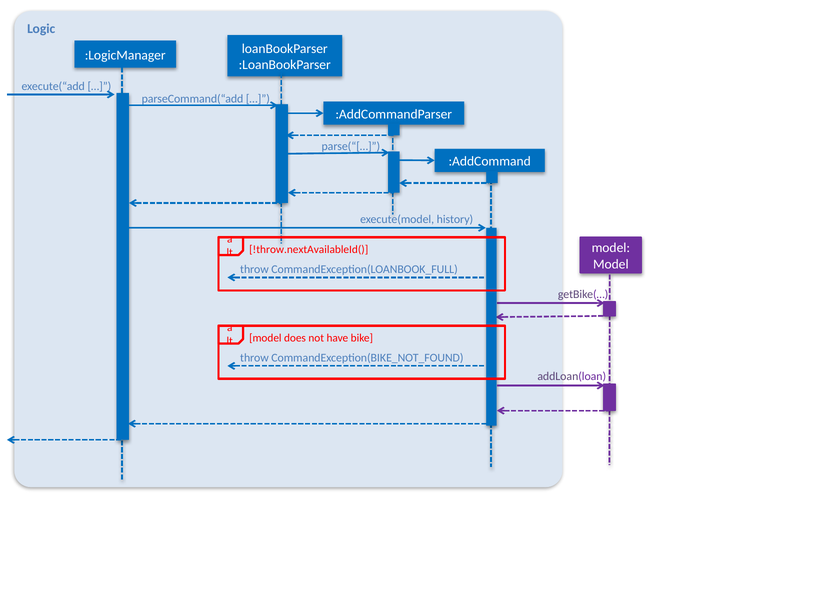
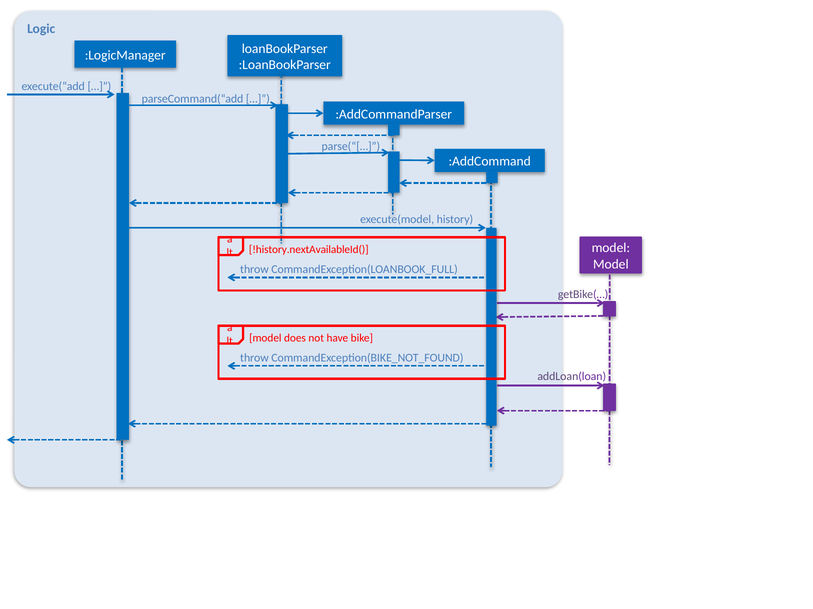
!throw.nextAvailableId(: !throw.nextAvailableId( -> !history.nextAvailableId( (309, 250)
